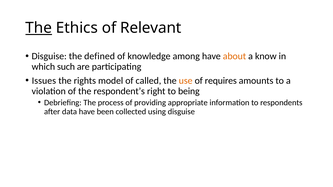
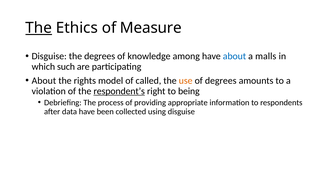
Relevant: Relevant -> Measure (151, 28)
the defined: defined -> degrees (100, 56)
about colour: orange -> blue (234, 56)
know: know -> malls (266, 56)
Issues: Issues -> About (44, 81)
of requires: requires -> degrees (221, 81)
respondent’s underline: none -> present (119, 91)
